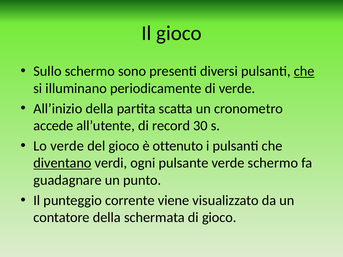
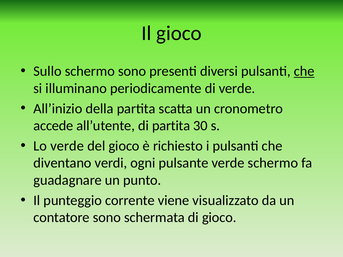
di record: record -> partita (171, 126)
ottenuto: ottenuto -> richiesto (178, 146)
diventano underline: present -> none (62, 163)
contatore della: della -> sono (107, 218)
